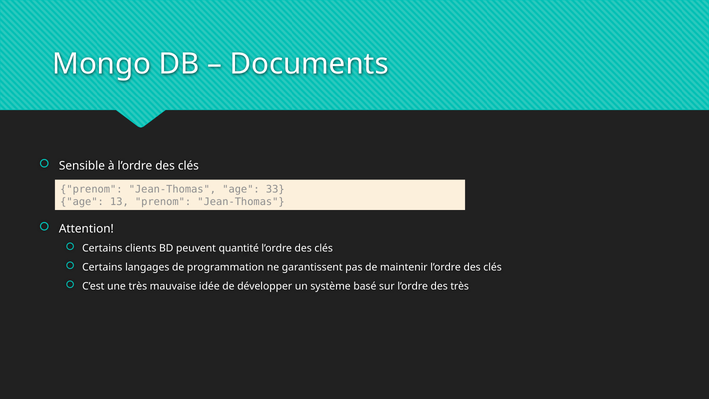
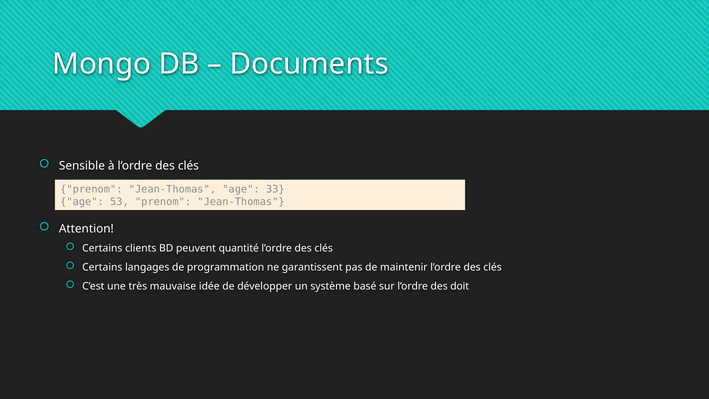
13: 13 -> 53 (119, 202)
des très: très -> doit (460, 286)
